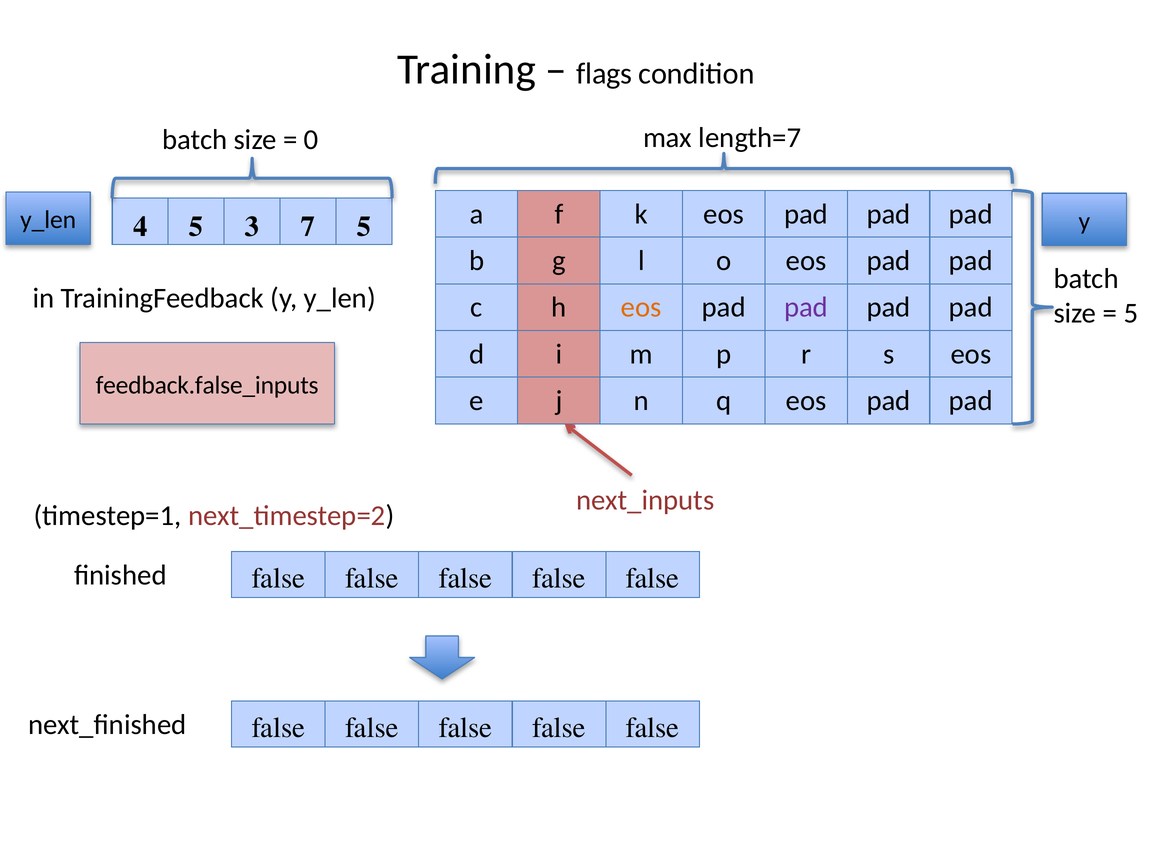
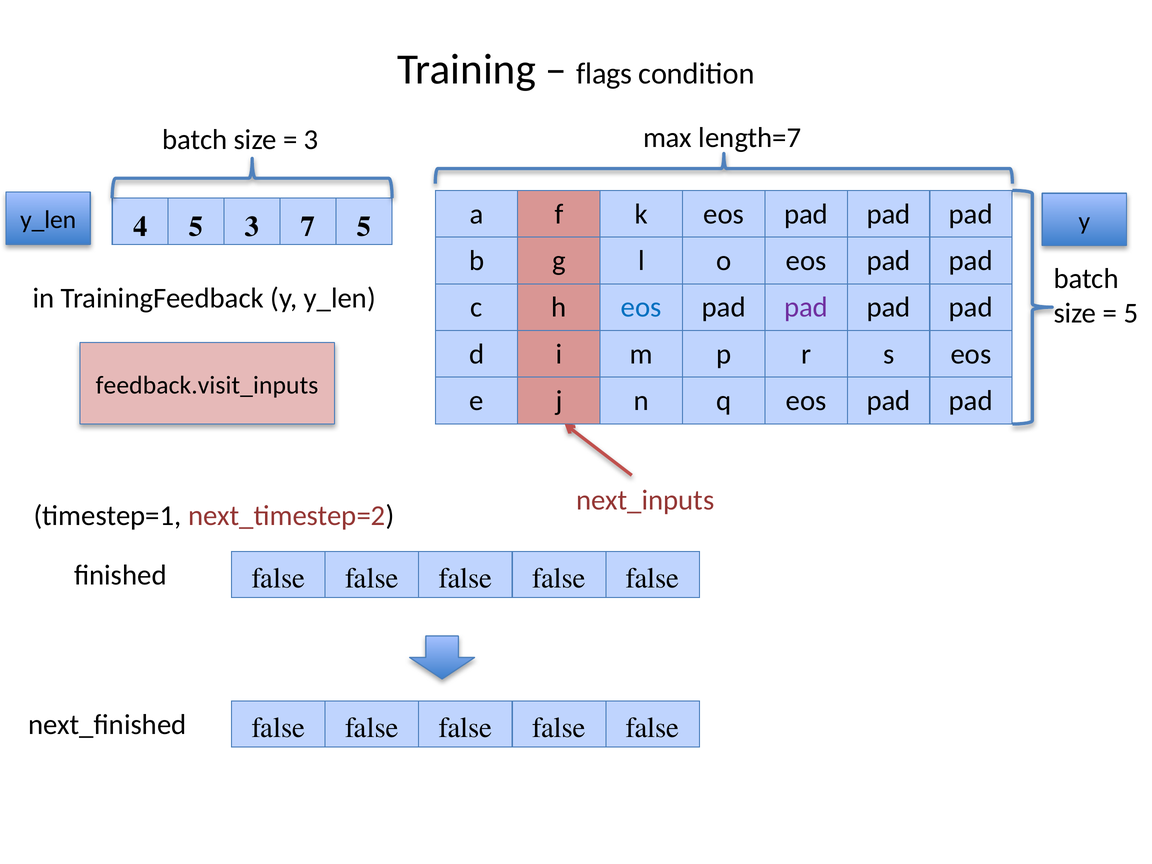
0: 0 -> 3 (311, 140)
eos colour: orange -> blue (641, 307)
feedback.false_inputs: feedback.false_inputs -> feedback.visit_inputs (207, 385)
